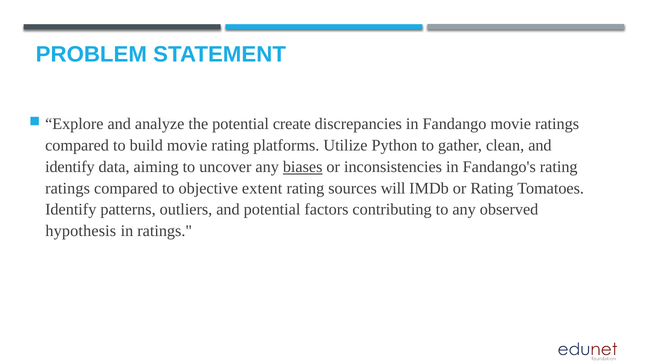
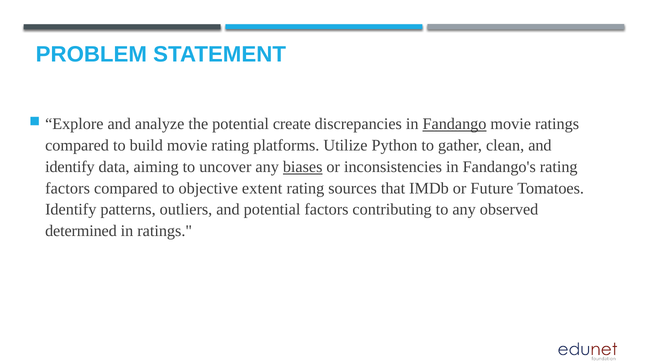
Fandango underline: none -> present (455, 124)
ratings: ratings -> factors (68, 188)
will: will -> that (393, 188)
or Rating: Rating -> Future (492, 188)
hypothesis: hypothesis -> determined (81, 231)
